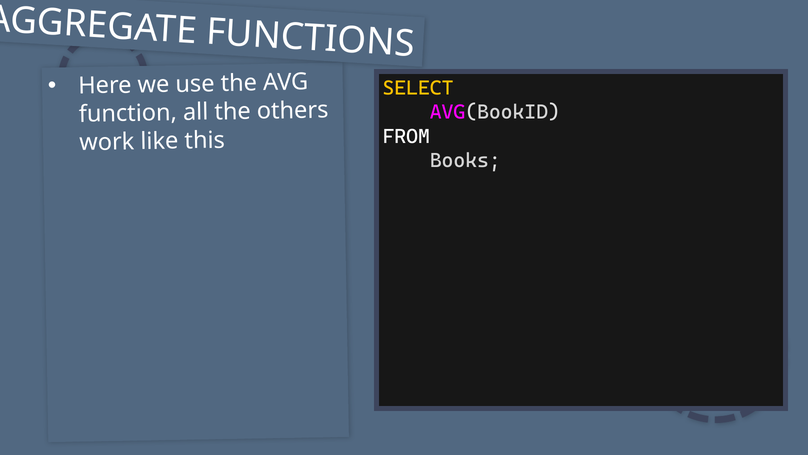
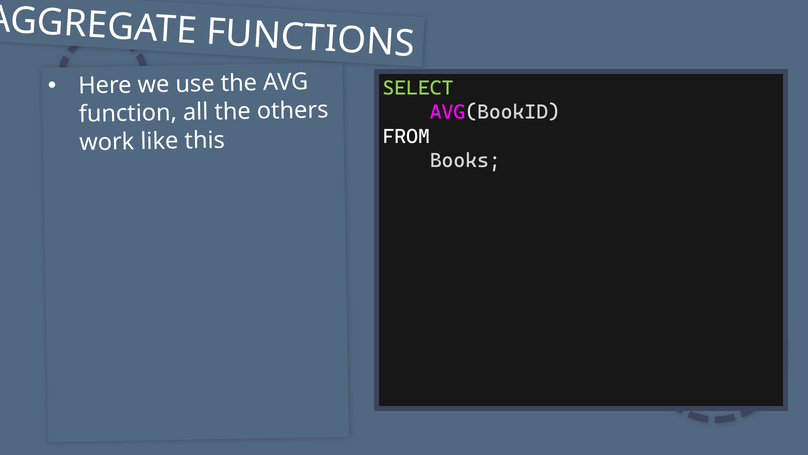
SELECT colour: yellow -> light green (418, 88)
